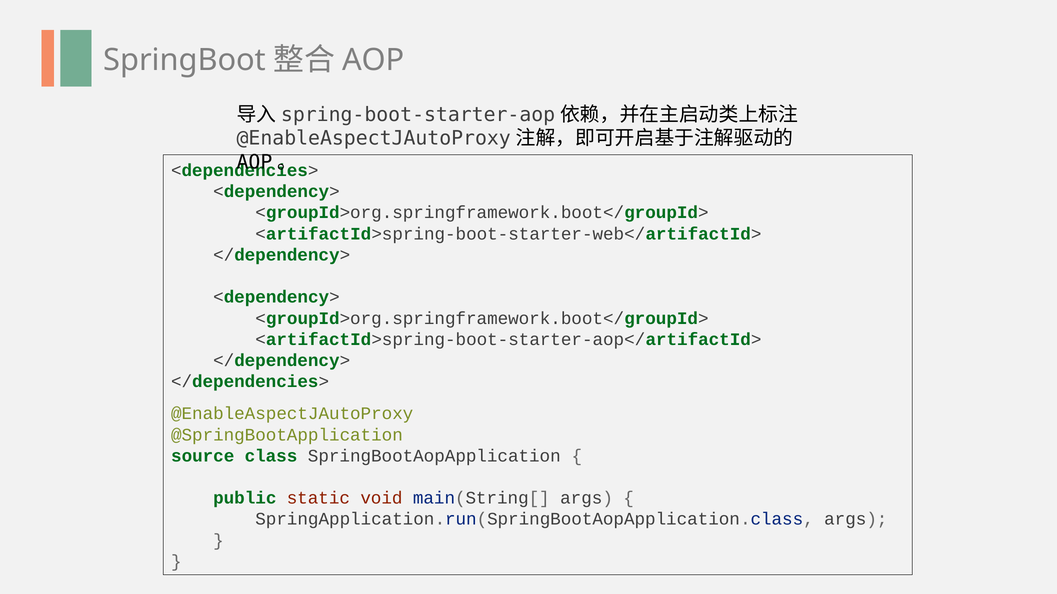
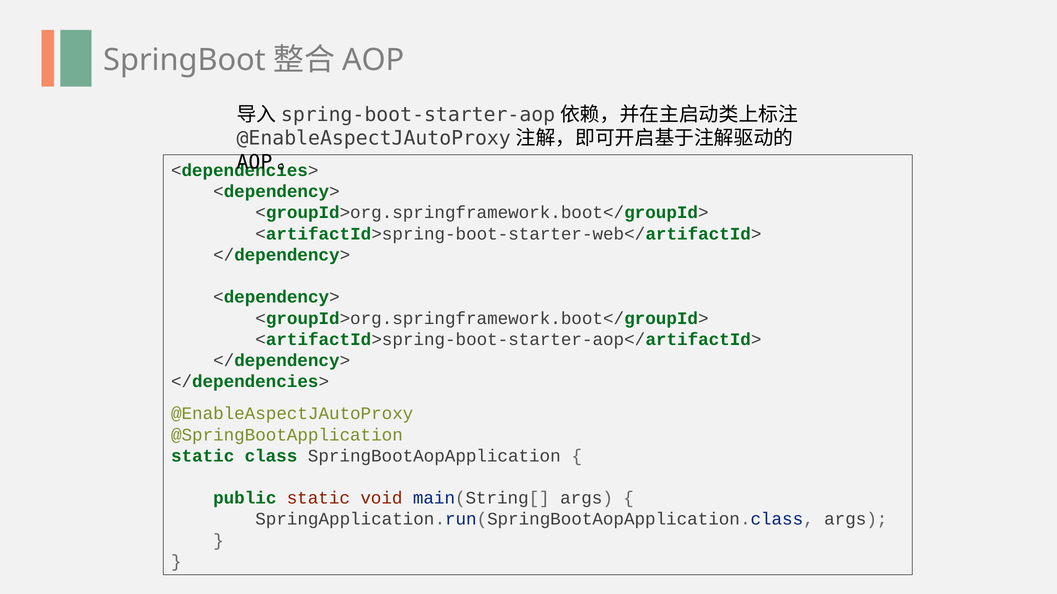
source: source -> static (203, 456)
